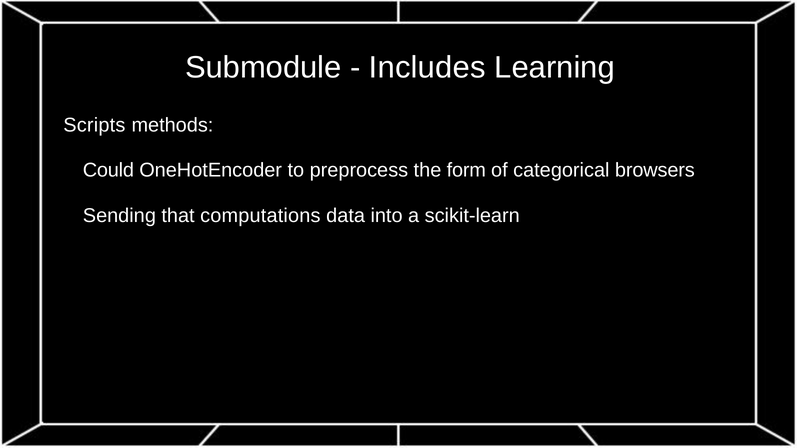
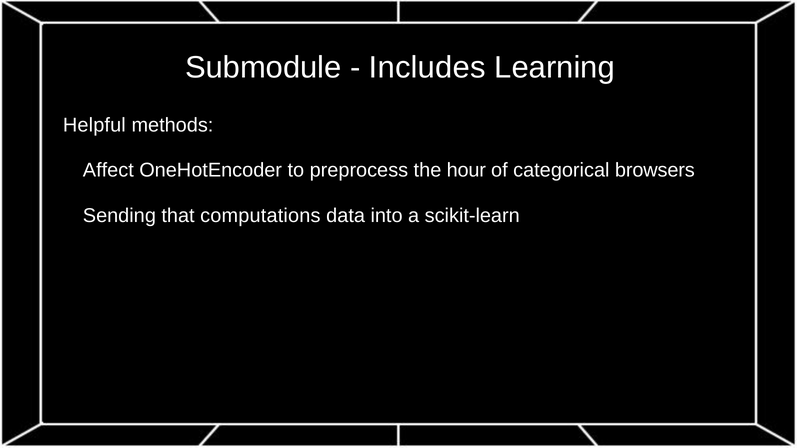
Scripts: Scripts -> Helpful (94, 125)
Could: Could -> Affect (108, 171)
form: form -> hour (466, 171)
